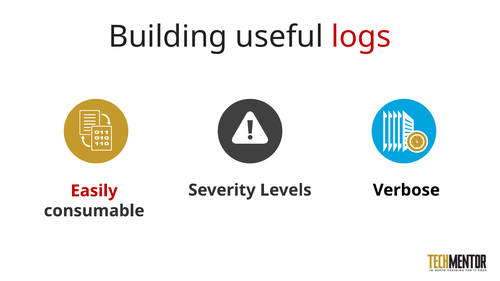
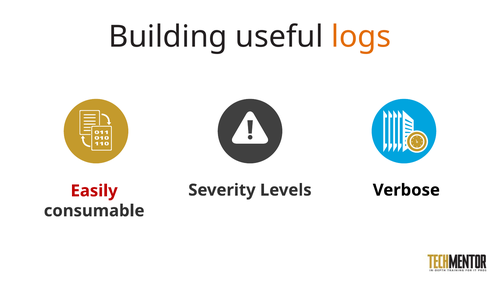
logs colour: red -> orange (361, 37)
